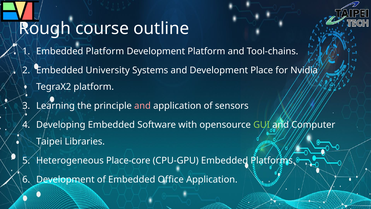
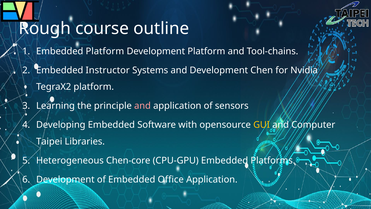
University: University -> Instructor (108, 70)
Place: Place -> Chen (262, 70)
GUI colour: light green -> yellow (262, 125)
Place-core: Place-core -> Chen-core (128, 160)
